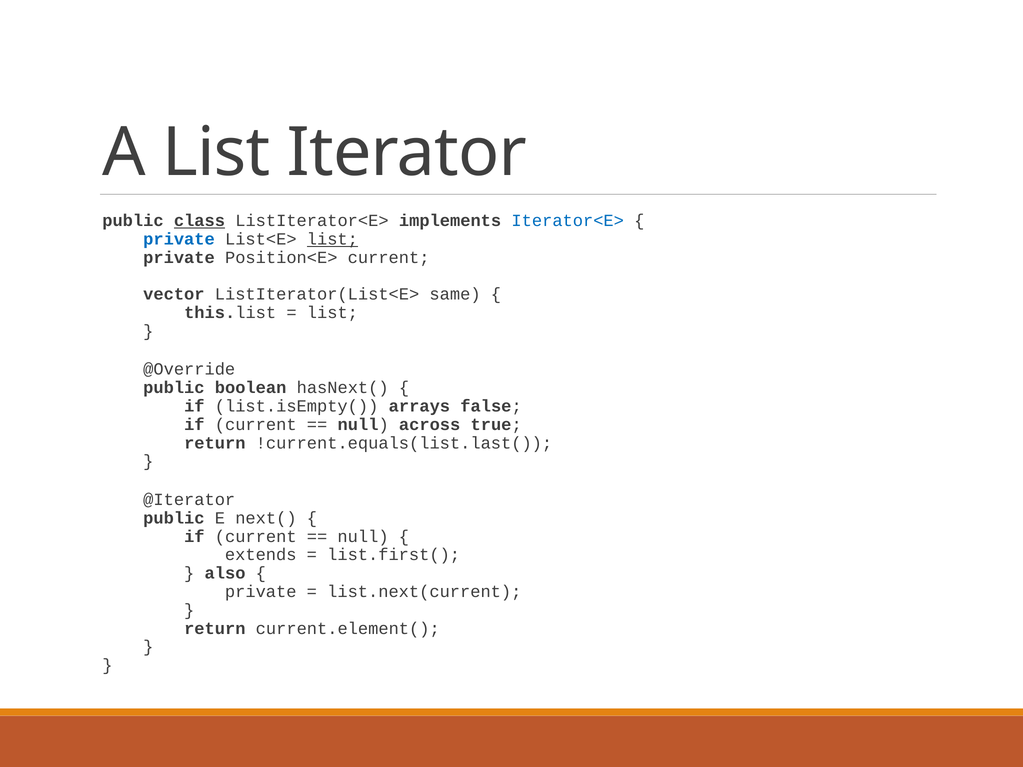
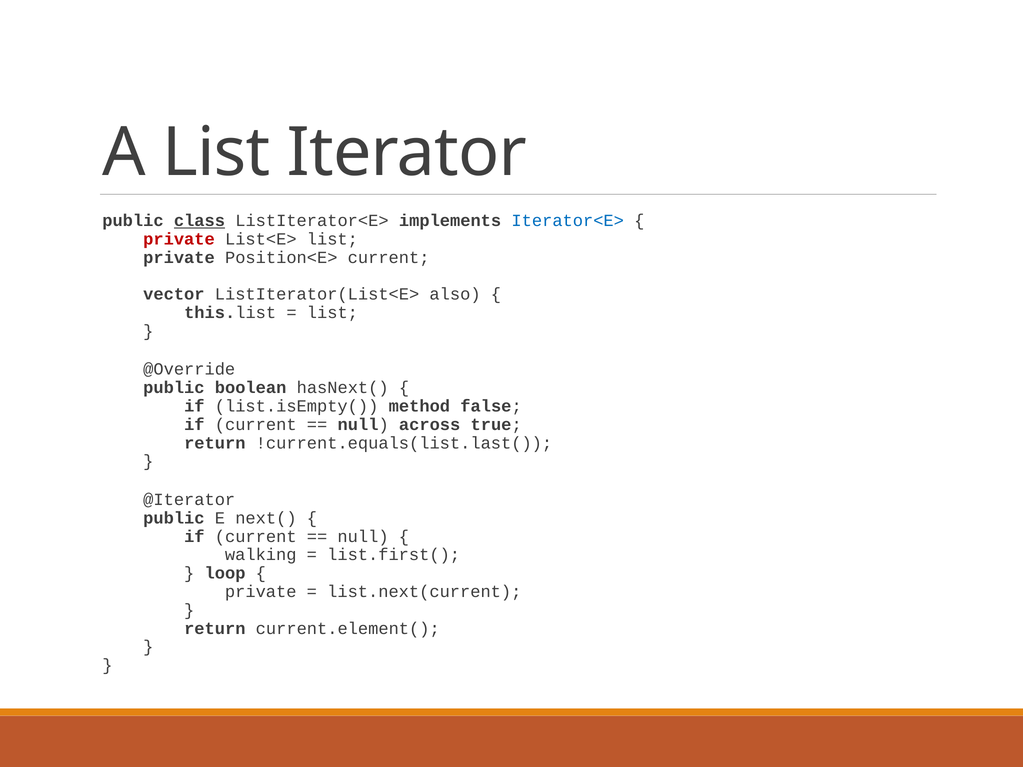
private colour: blue -> red (179, 239)
list underline: present -> none (332, 239)
same: same -> also (455, 294)
arrays: arrays -> method (419, 406)
extends: extends -> walking (261, 555)
also: also -> loop (225, 573)
